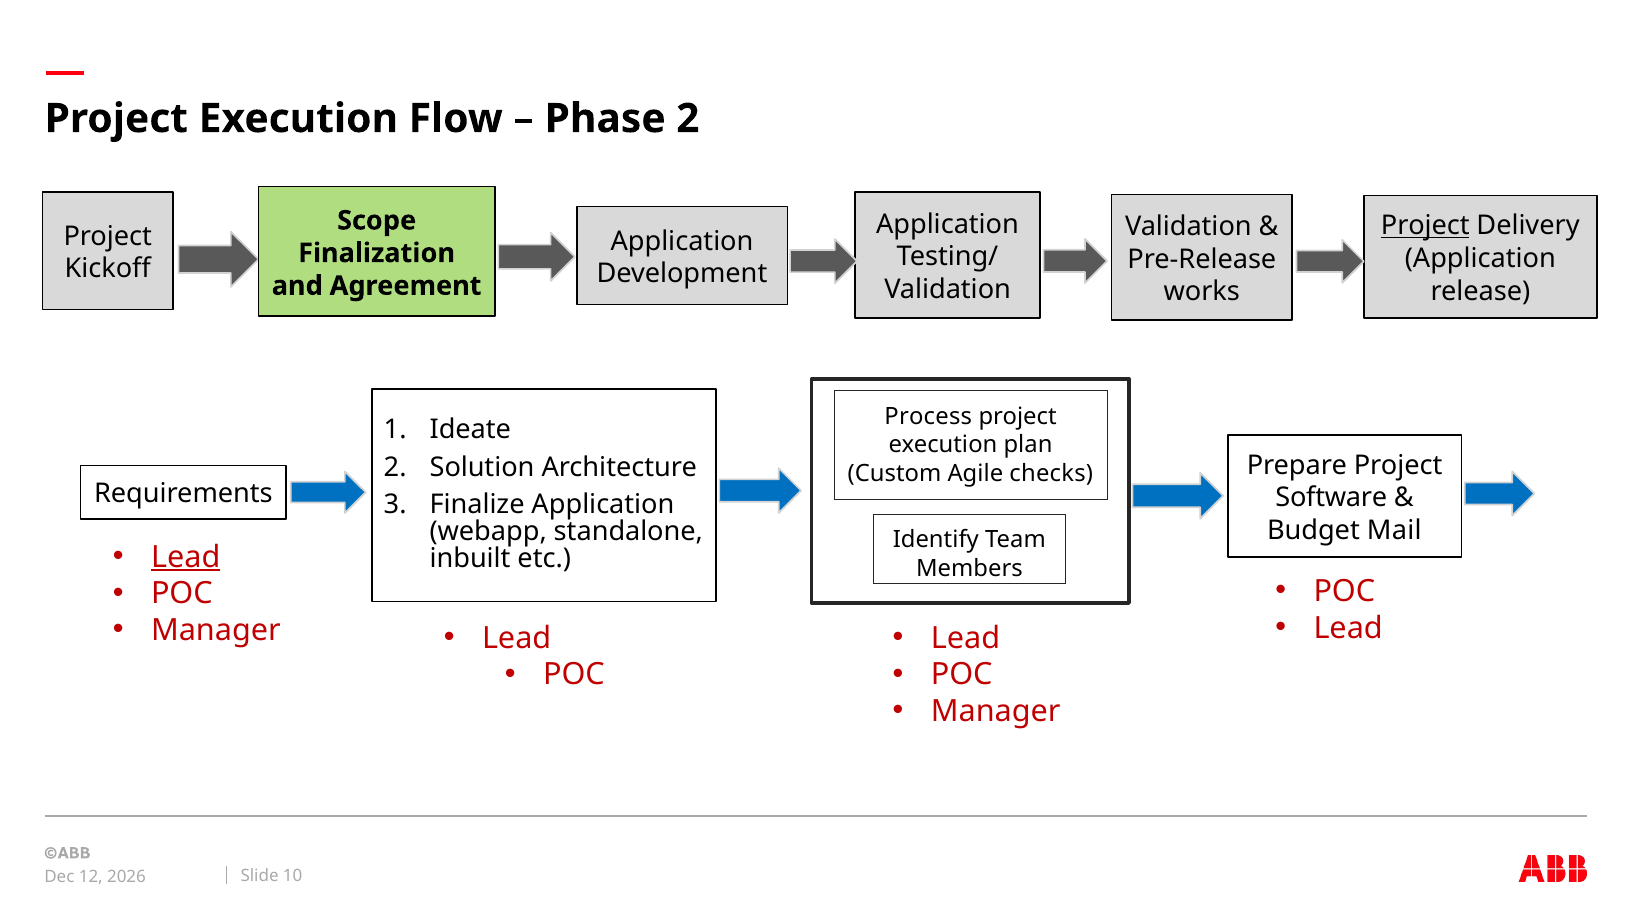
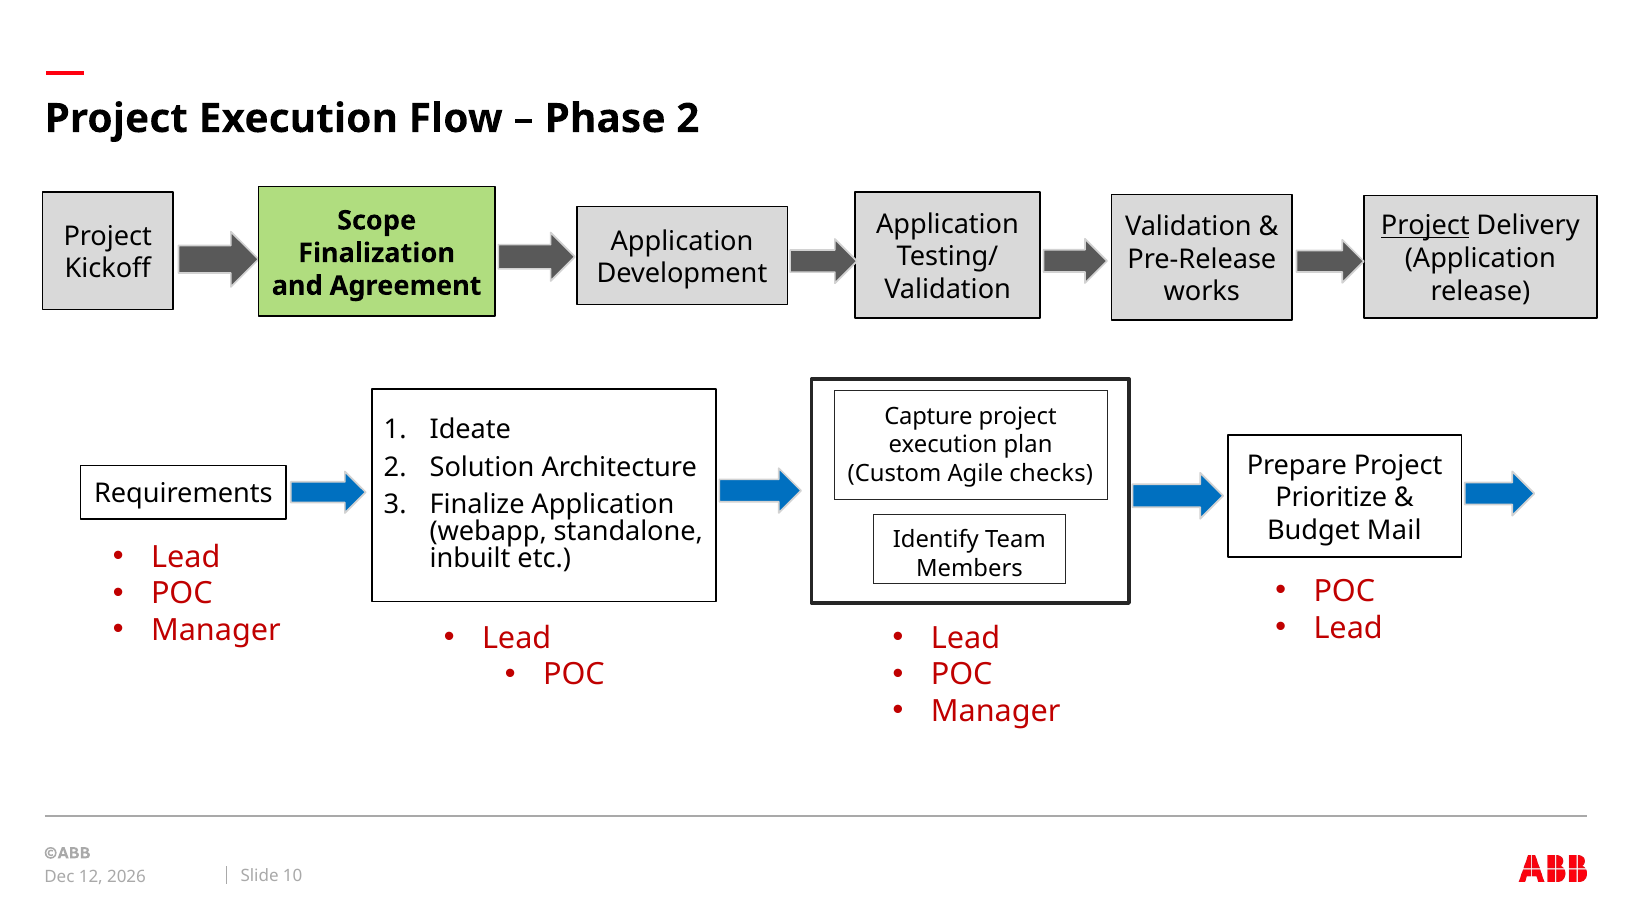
Process: Process -> Capture (928, 417)
Software: Software -> Prioritize (1331, 498)
Lead underline: present -> none (186, 557)
